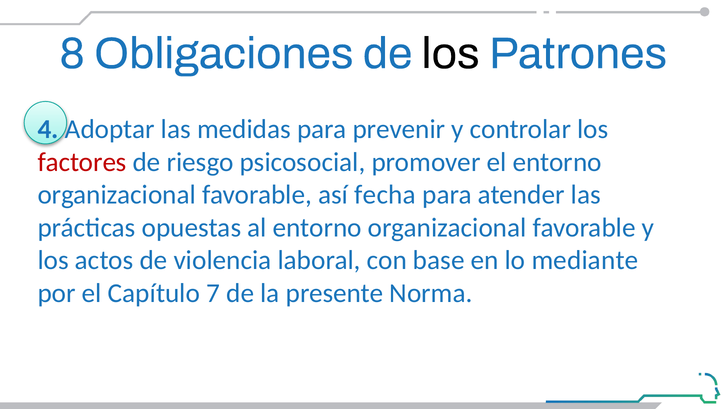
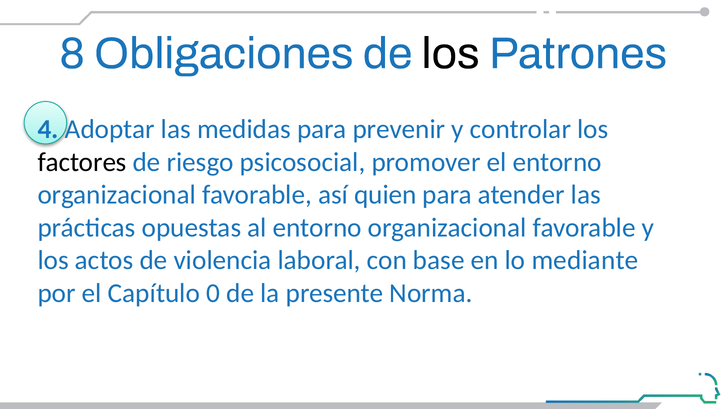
factores colour: red -> black (82, 162)
fecha: fecha -> quien (385, 195)
7: 7 -> 0 (213, 293)
